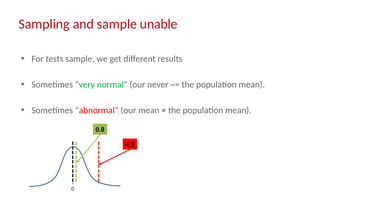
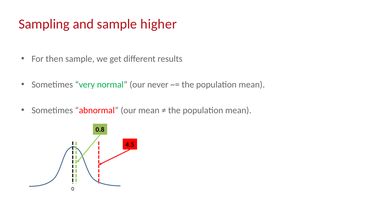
unable: unable -> higher (159, 24)
tests: tests -> then (54, 59)
